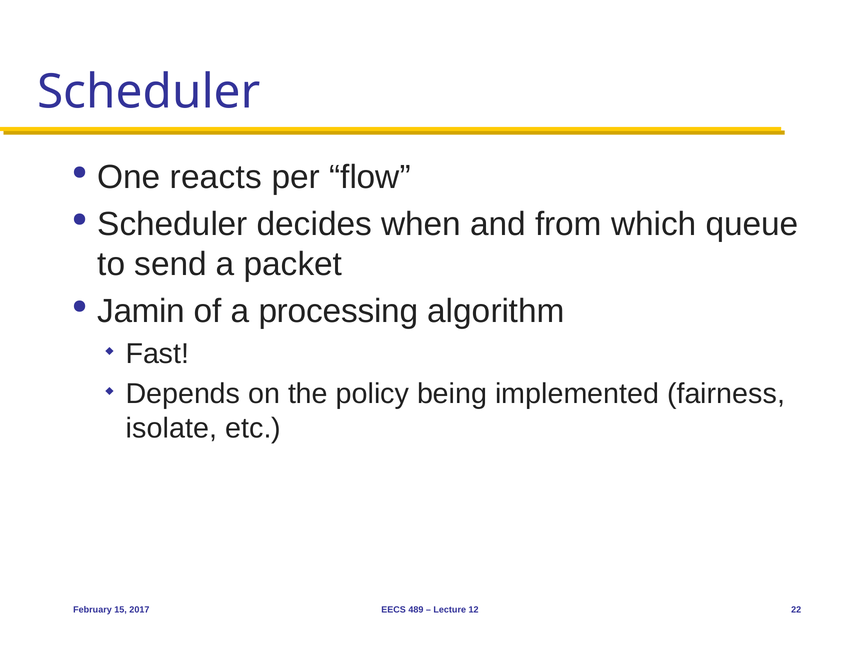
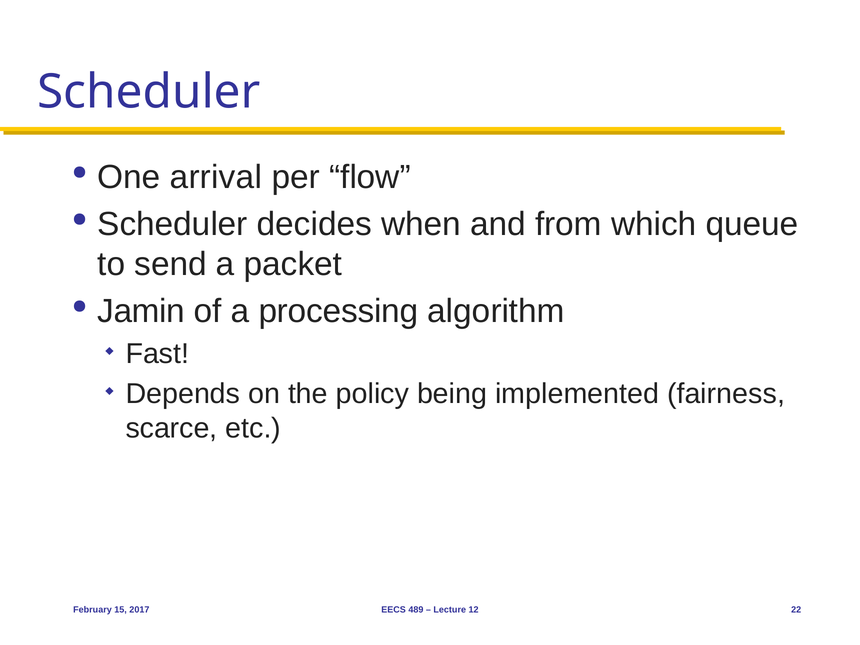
reacts: reacts -> arrival (216, 177)
isolate: isolate -> scarce (172, 428)
